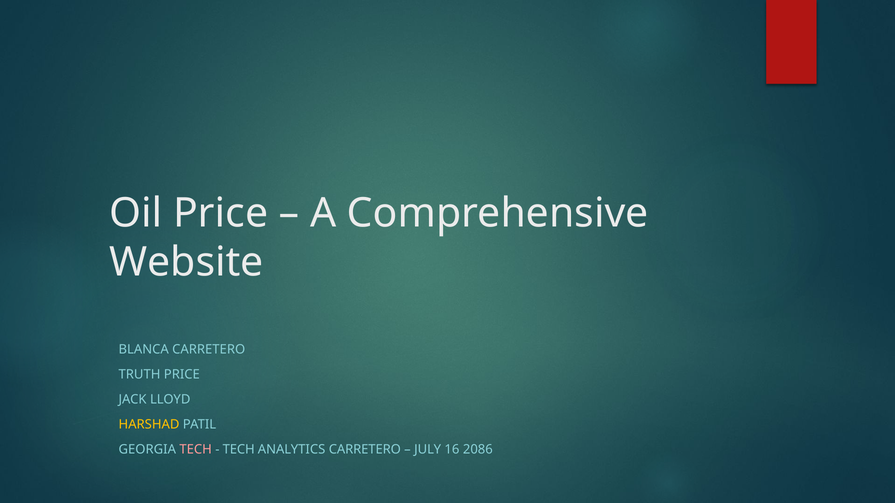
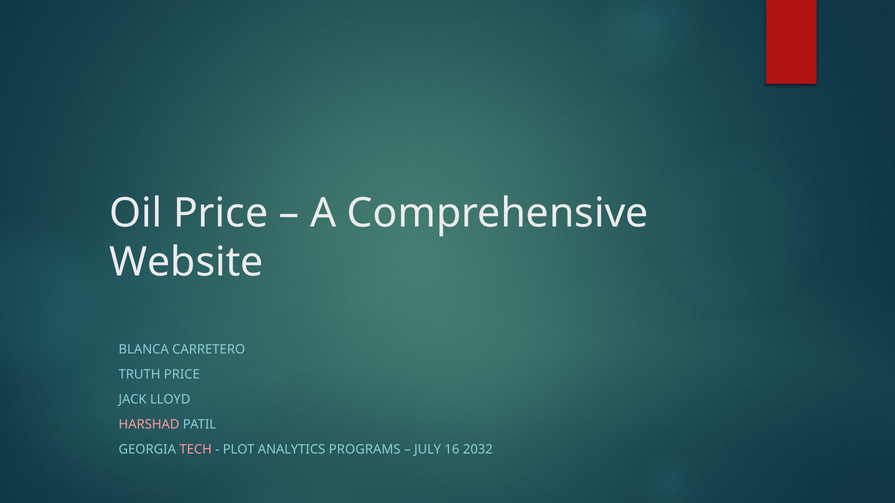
HARSHAD colour: yellow -> pink (149, 425)
TECH: TECH -> PLOT (239, 450)
ANALYTICS CARRETERO: CARRETERO -> PROGRAMS (365, 450)
2086: 2086 -> 2032 (478, 450)
